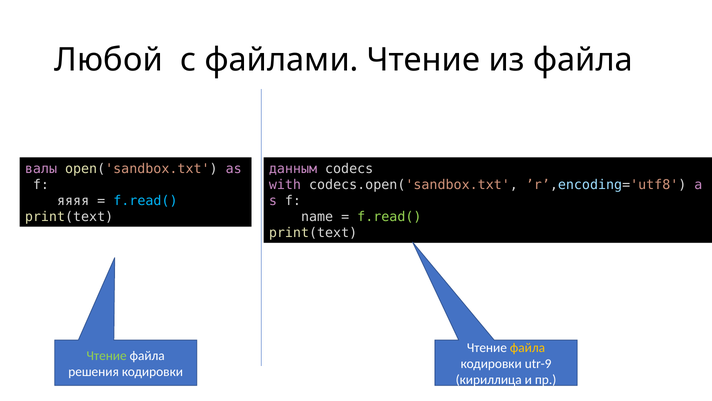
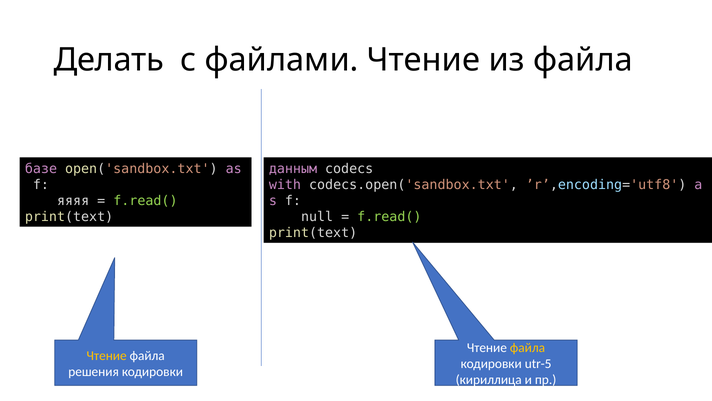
Любой: Любой -> Делать (109, 60)
валы: валы -> базе (41, 169)
f.read( colour: light blue -> light green (145, 201)
name: name -> null (317, 217)
Чтение colour: light green -> yellow (107, 355)
utr-9: utr-9 -> utr-5 (538, 363)
